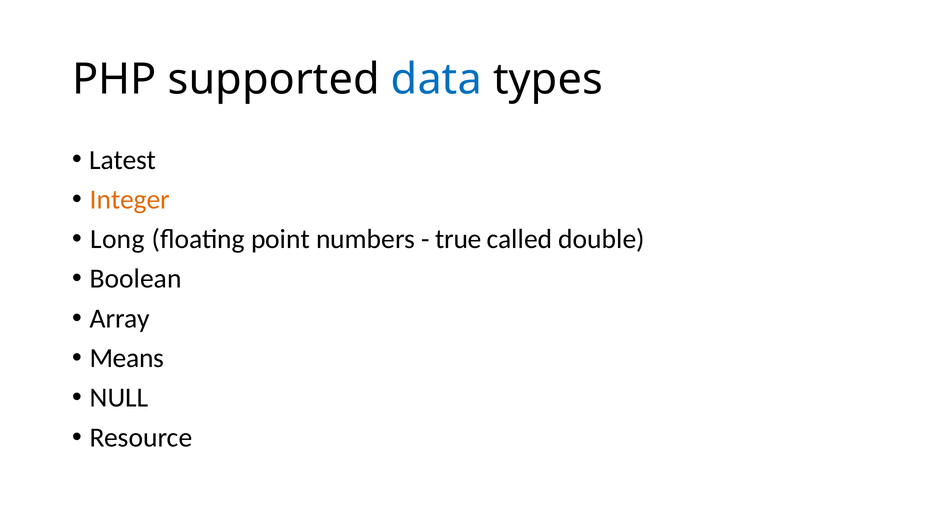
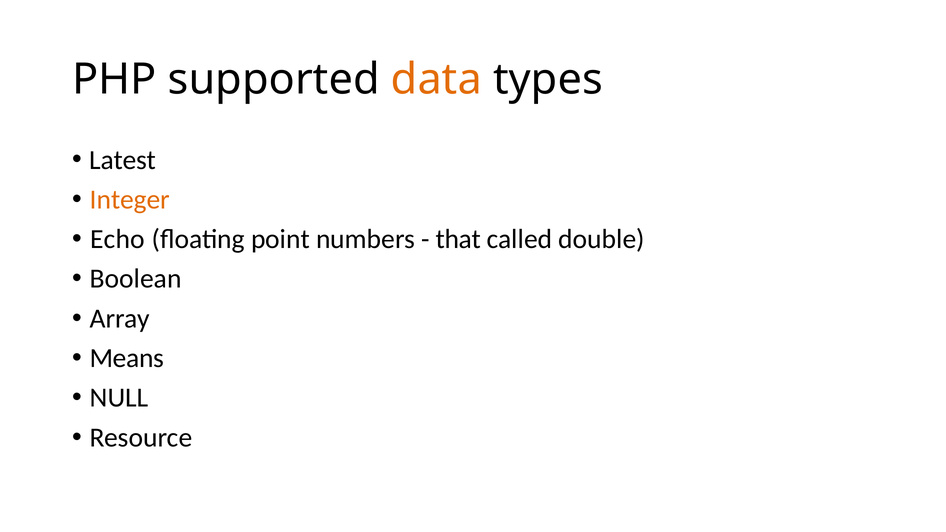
data colour: blue -> orange (436, 79)
Long: Long -> Echo (118, 239)
true: true -> that (458, 239)
